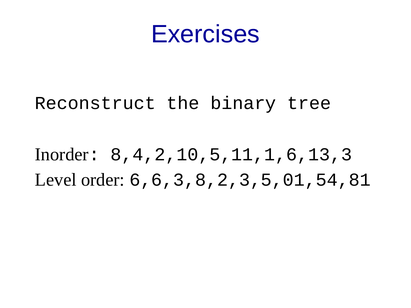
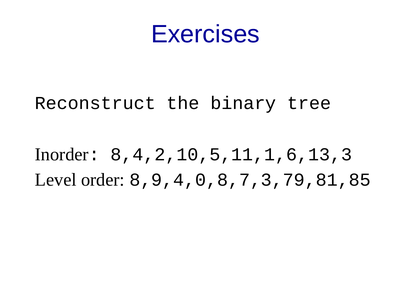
6,6,3,8,2,3,5,01,54,81: 6,6,3,8,2,3,5,01,54,81 -> 8,9,4,0,8,7,3,79,81,85 (250, 180)
